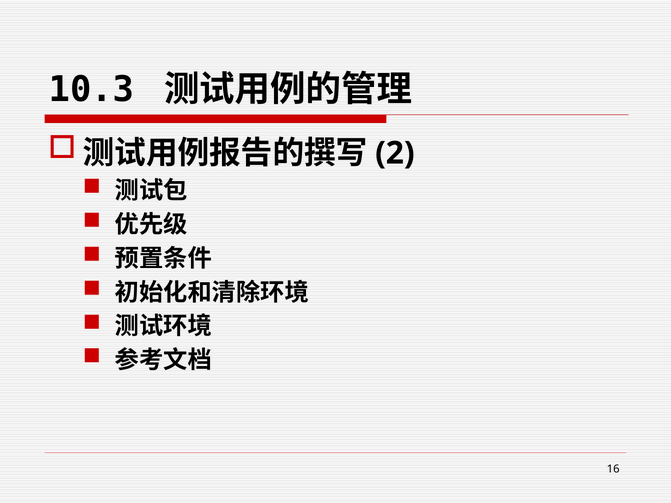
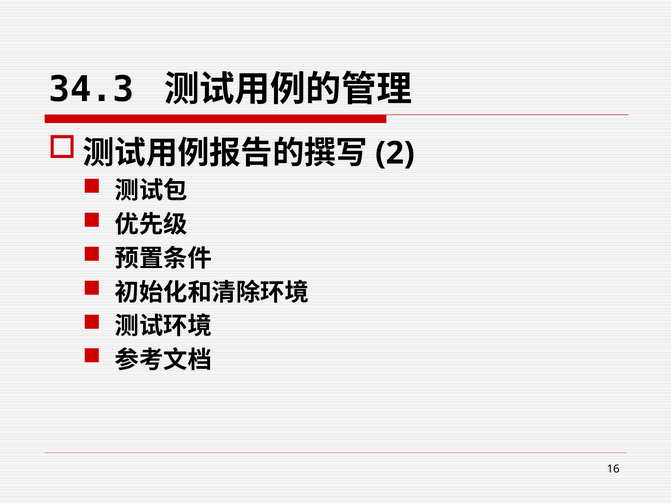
10.3: 10.3 -> 34.3 (91, 89)
